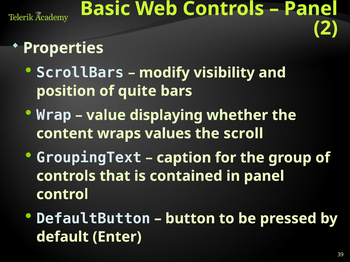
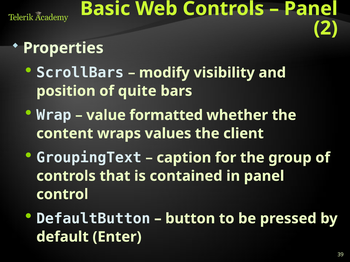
displaying: displaying -> formatted (166, 115)
scroll: scroll -> client (244, 134)
